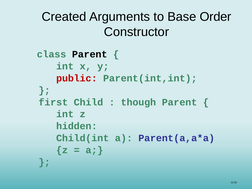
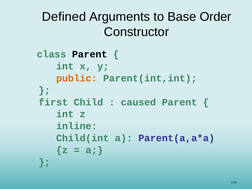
Created: Created -> Defined (64, 17)
public colour: red -> orange (77, 78)
though: though -> caused (138, 102)
hidden: hidden -> inline (77, 126)
